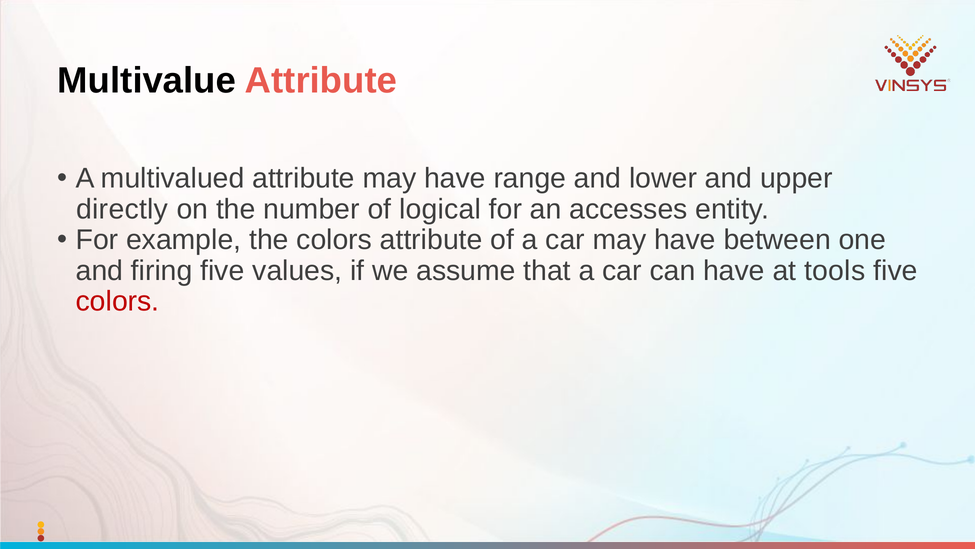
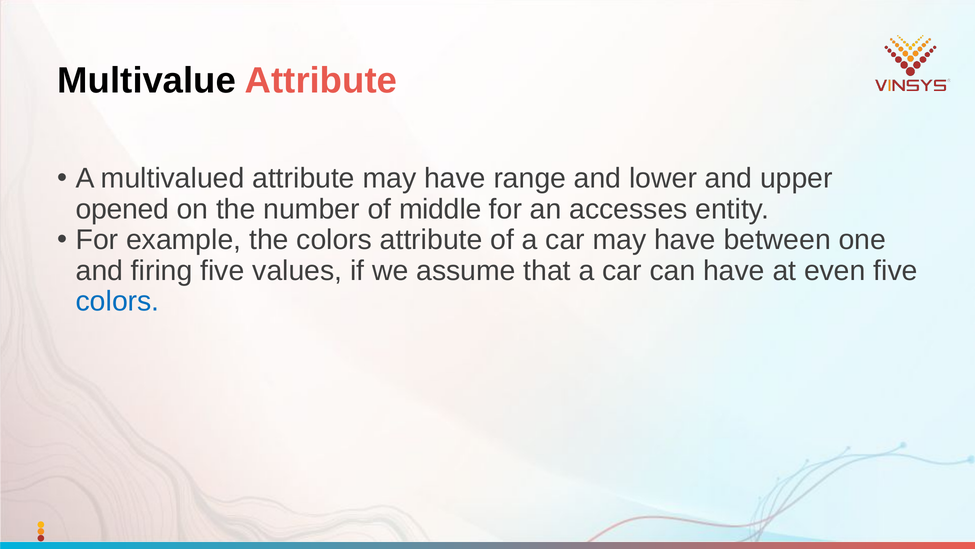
directly: directly -> opened (122, 209)
logical: logical -> middle (440, 209)
tools: tools -> even (835, 271)
colors colour: red -> blue (118, 301)
